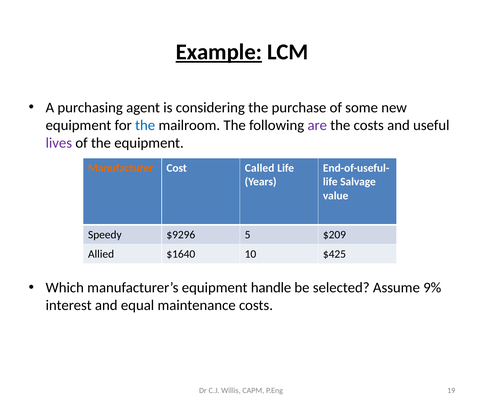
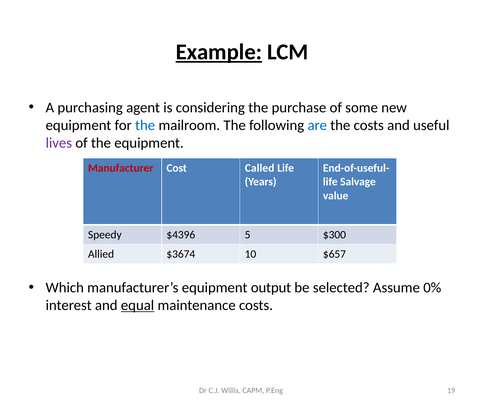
are colour: purple -> blue (317, 125)
Manufacturer colour: orange -> red (121, 168)
$9296: $9296 -> $4396 (181, 235)
$209: $209 -> $300 (334, 235)
$1640: $1640 -> $3674 (181, 254)
$425: $425 -> $657 (334, 254)
handle: handle -> output (271, 287)
9%: 9% -> 0% (432, 287)
equal underline: none -> present (138, 305)
